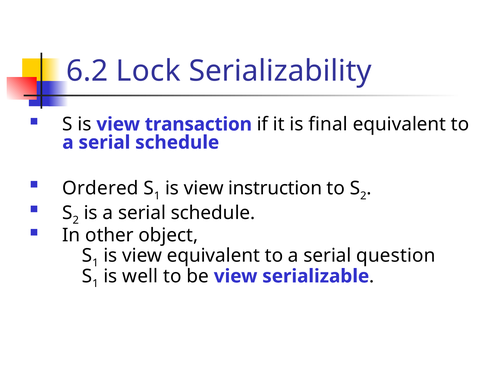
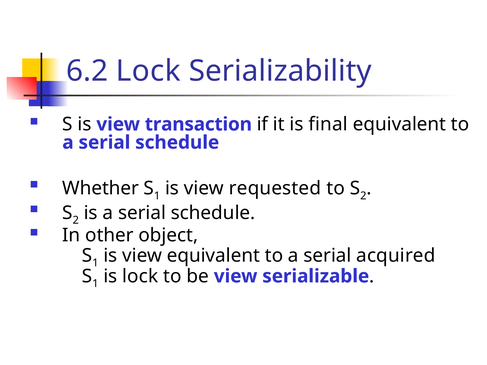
Ordered: Ordered -> Whether (101, 189)
instruction: instruction -> requested (275, 189)
question: question -> acquired (396, 256)
is well: well -> lock (140, 276)
